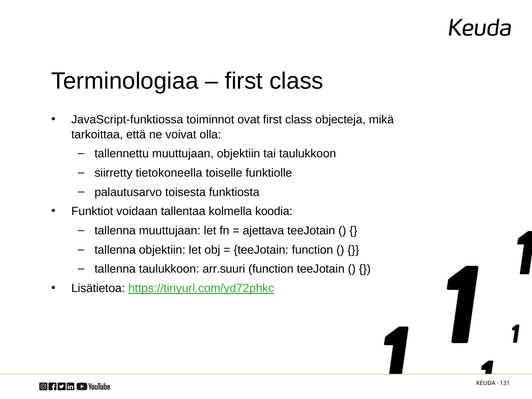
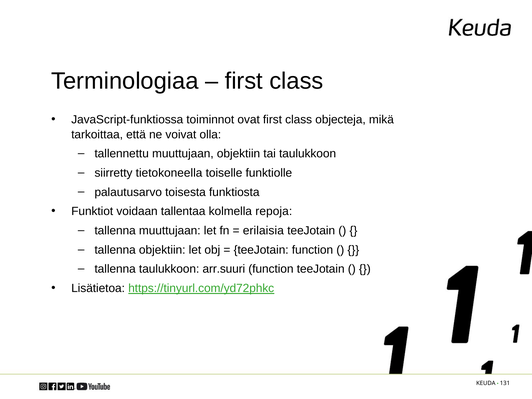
koodia: koodia -> repoja (274, 211)
ajettava: ajettava -> erilaisia (263, 231)
